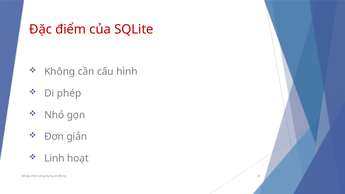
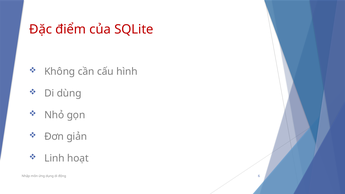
phép: phép -> dùng (69, 93)
